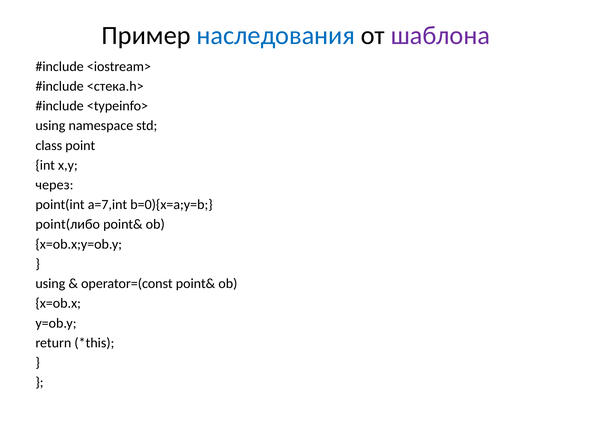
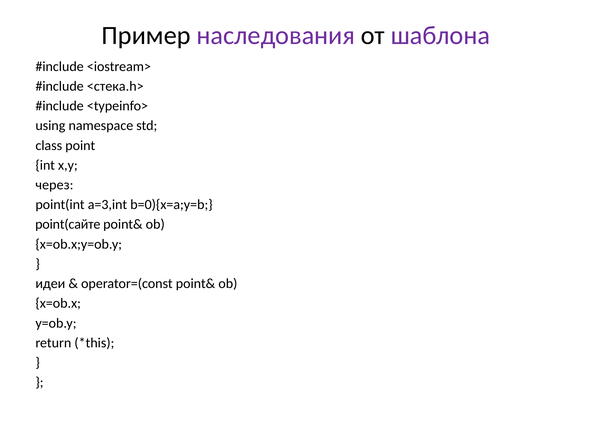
наследования colour: blue -> purple (276, 35)
a=7,int: a=7,int -> a=3,int (107, 205)
point(либо: point(либо -> point(сайте (68, 224)
using: using -> идеи (50, 284)
